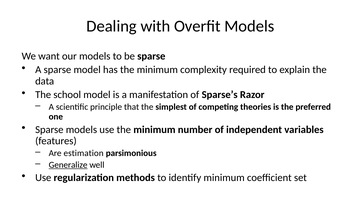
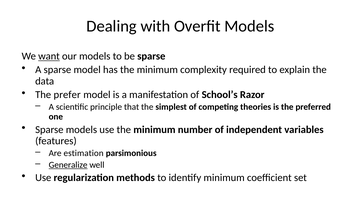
want underline: none -> present (49, 56)
school: school -> prefer (67, 95)
Sparse’s: Sparse’s -> School’s (220, 95)
